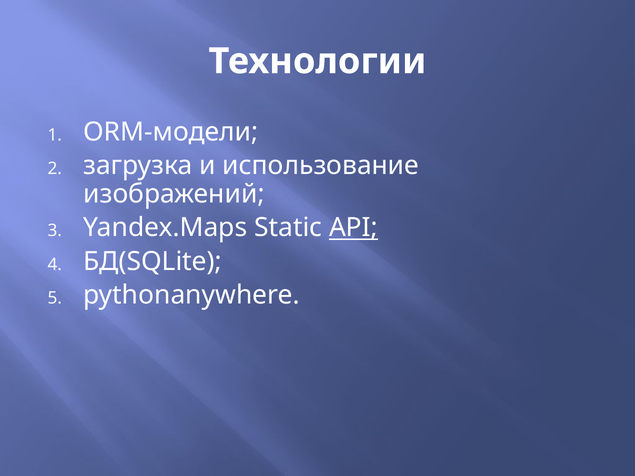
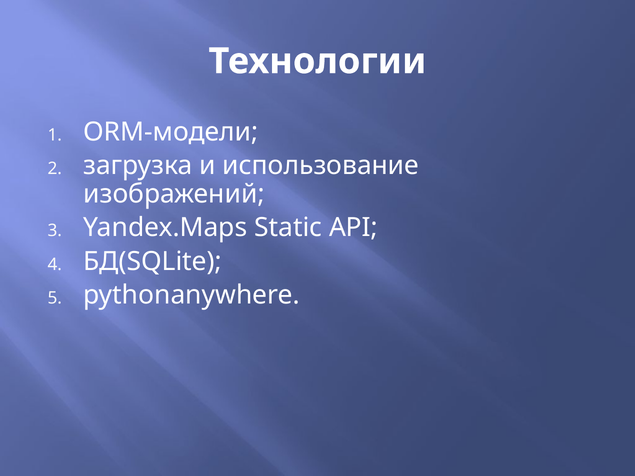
API underline: present -> none (353, 228)
